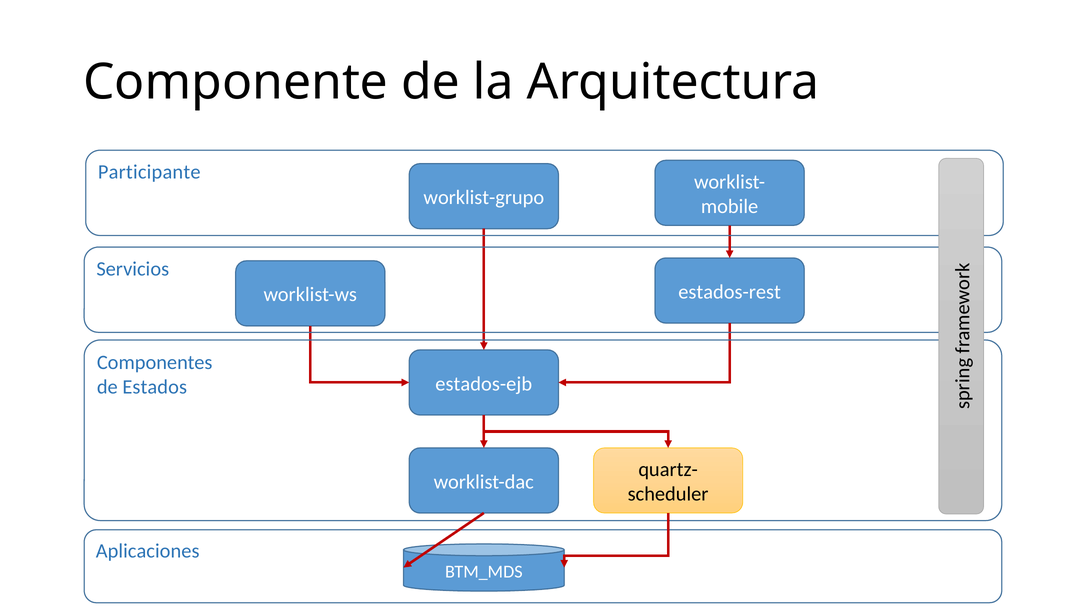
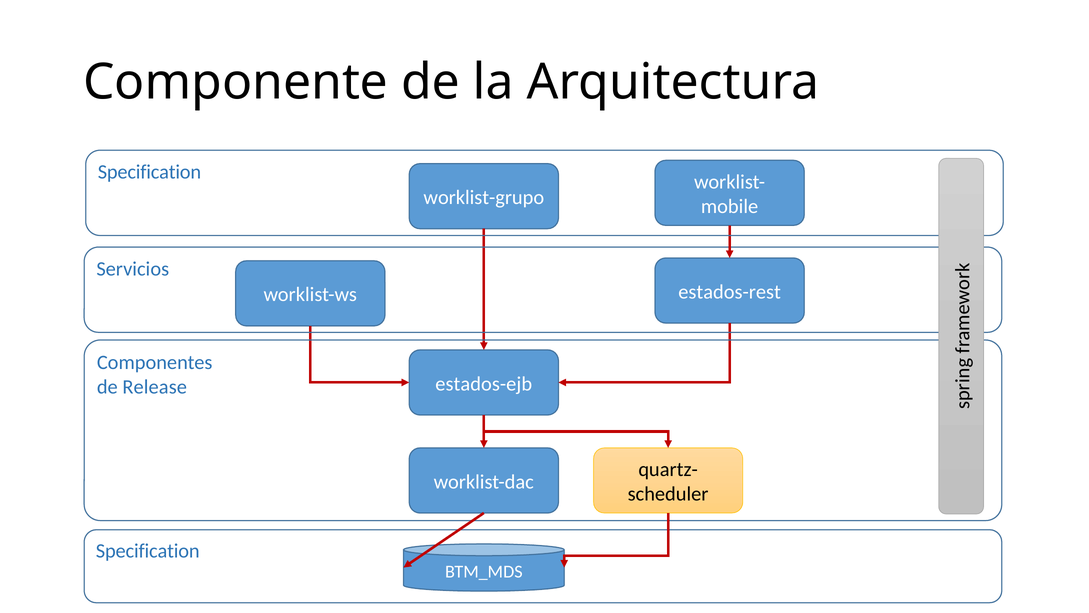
Participante: Participante -> Specification (149, 172)
Estados: Estados -> Release (155, 387)
Aplicaciones: Aplicaciones -> Specification (148, 551)
